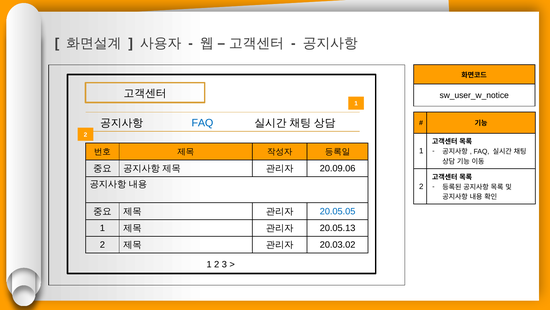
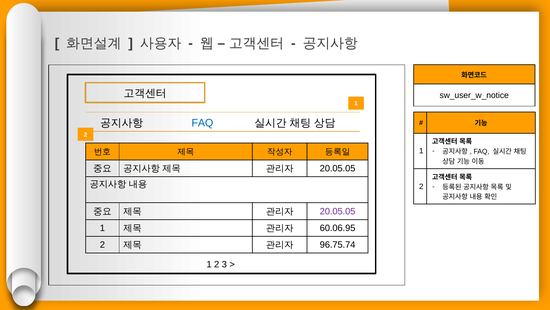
20.09.06: 20.09.06 -> 20.05.05 (338, 168)
20.05.05 colour: blue -> purple (338, 211)
20.05.13: 20.05.13 -> 60.06.95 (338, 228)
20.03.02: 20.03.02 -> 96.75.74 (338, 244)
